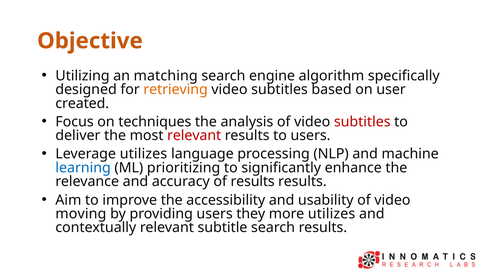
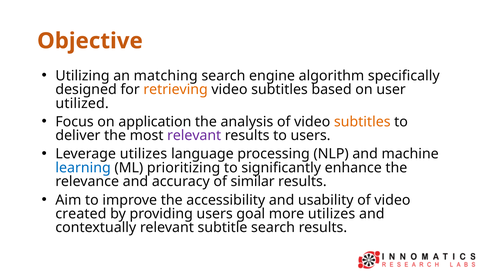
created: created -> utilized (82, 103)
techniques: techniques -> application (155, 122)
subtitles colour: red -> orange (362, 122)
relevant colour: red -> purple (194, 136)
of results: results -> similar (253, 182)
moving: moving -> created (81, 214)
they: they -> goal (251, 214)
